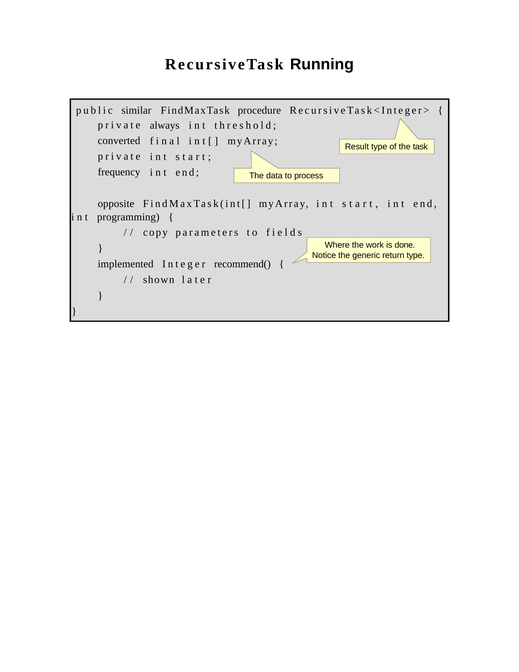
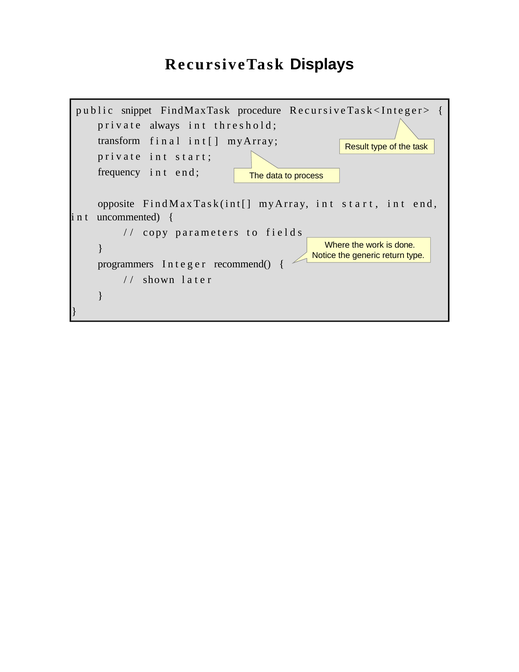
Running: Running -> Displays (322, 64)
similar: similar -> snippet (136, 110)
converted: converted -> transform (119, 141)
programming: programming -> uncommented (128, 217)
implemented: implemented -> programmers (126, 264)
